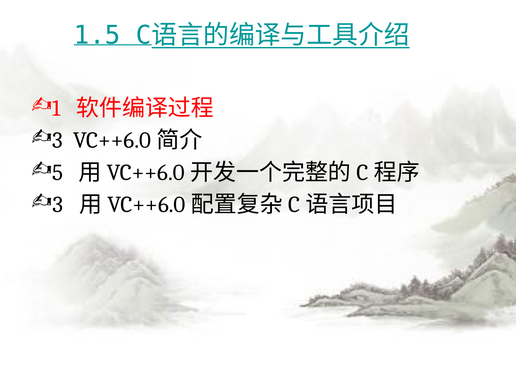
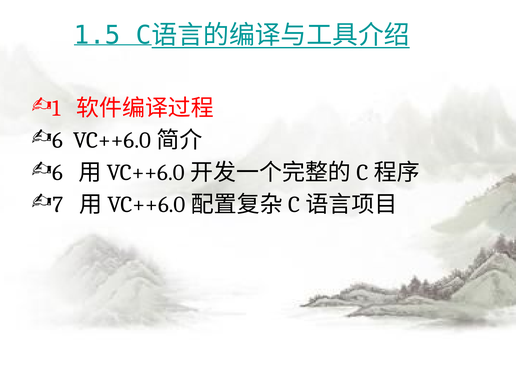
3: 3 -> 6 (58, 140)
5: 5 -> 6 (58, 172)
3: 3 -> 7 (58, 205)
